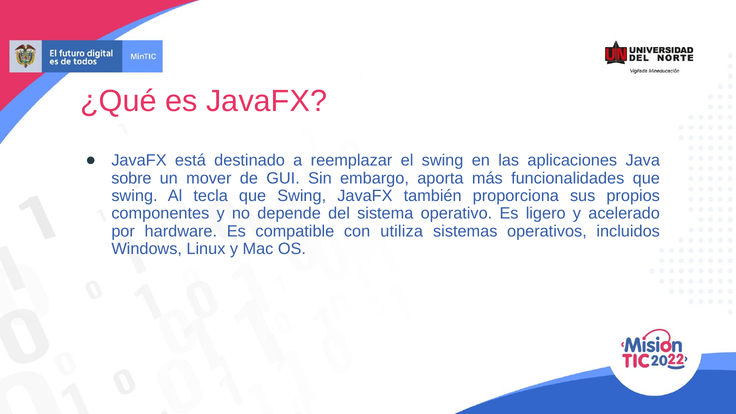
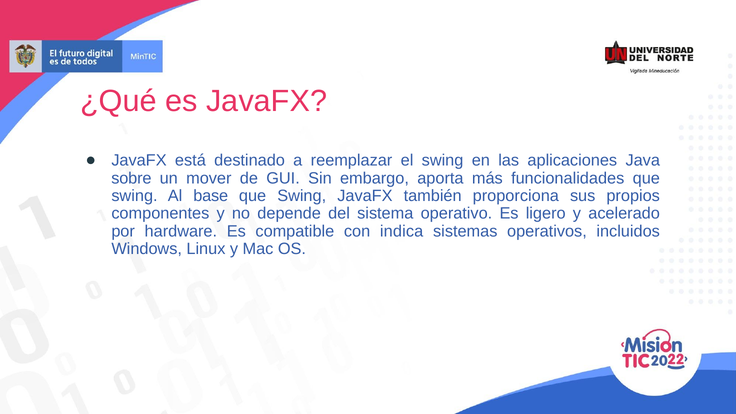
tecla: tecla -> base (211, 196)
utiliza: utiliza -> indica (402, 231)
